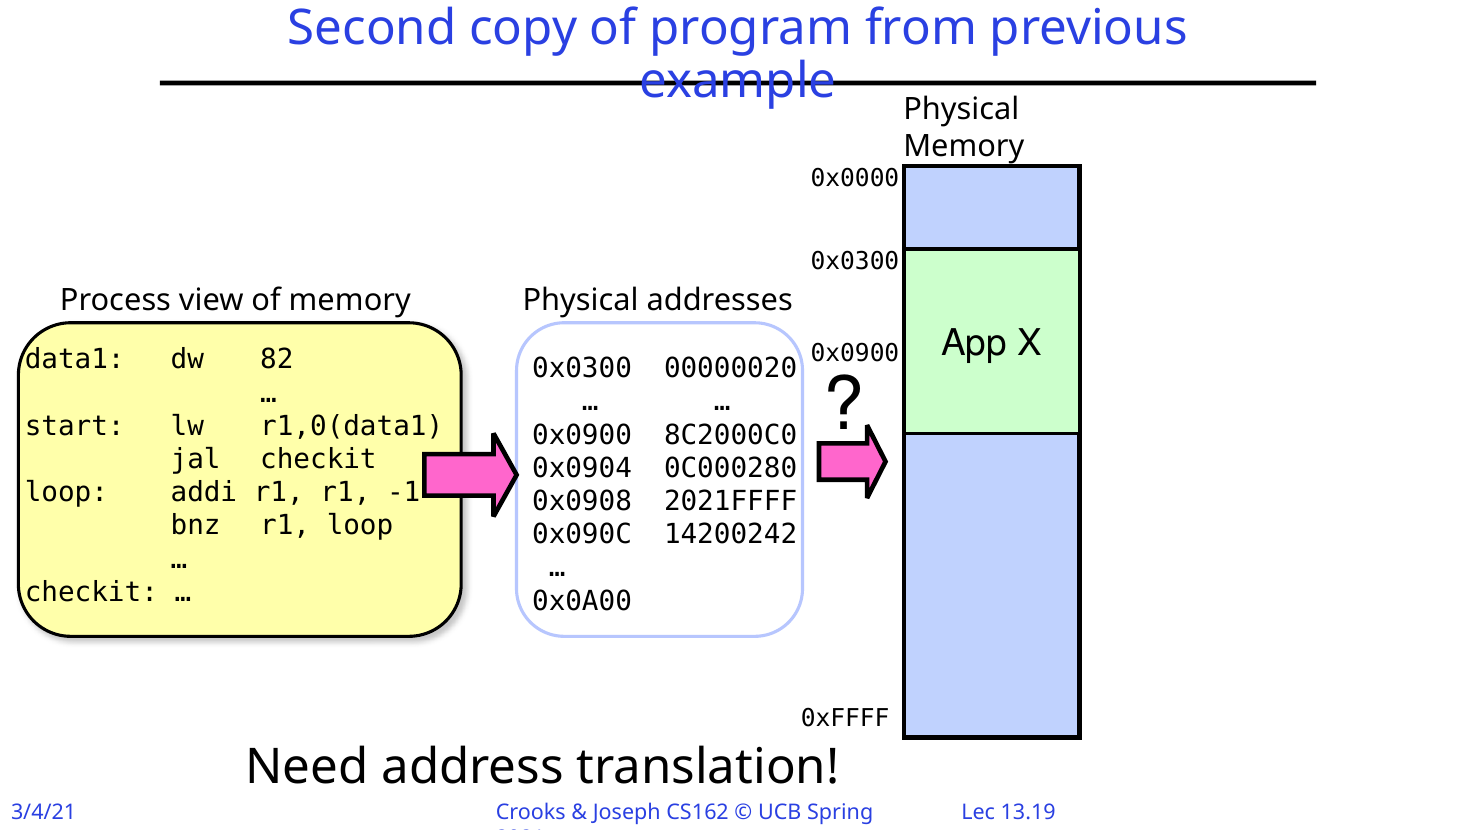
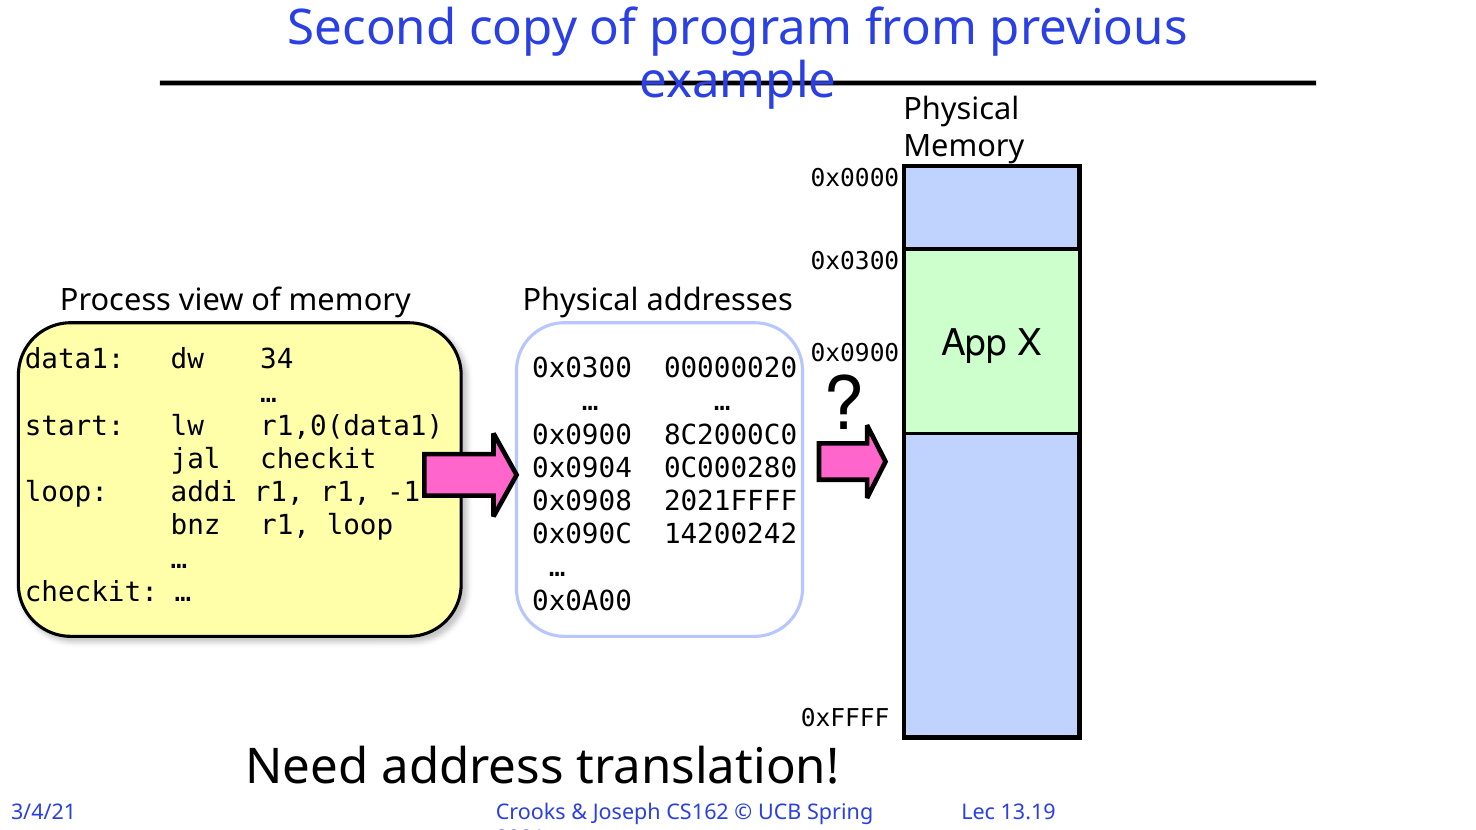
82: 82 -> 34 (277, 360)
